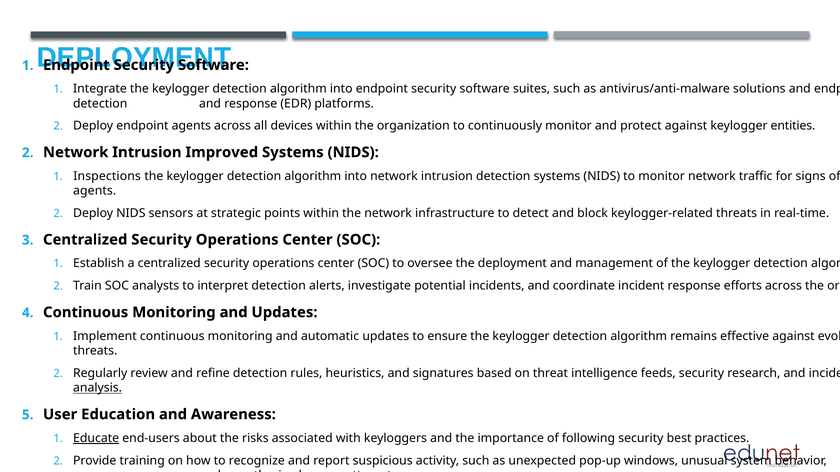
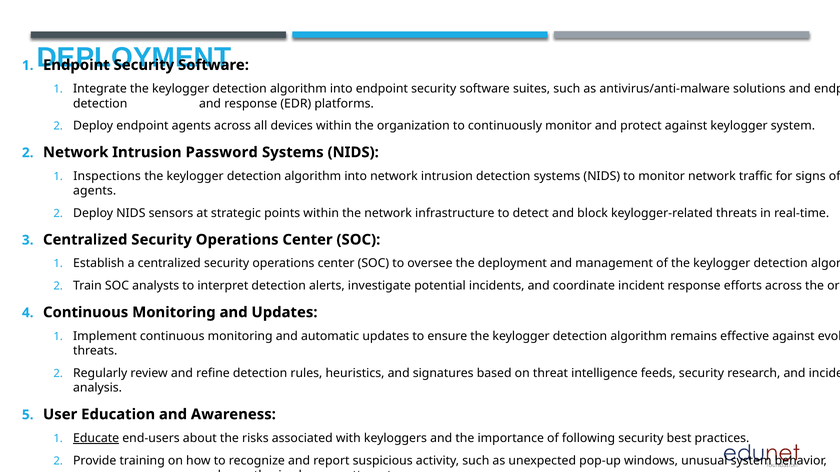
keylogger entities: entities -> system (793, 126)
Improved: Improved -> Password (222, 152)
analysis underline: present -> none (98, 388)
